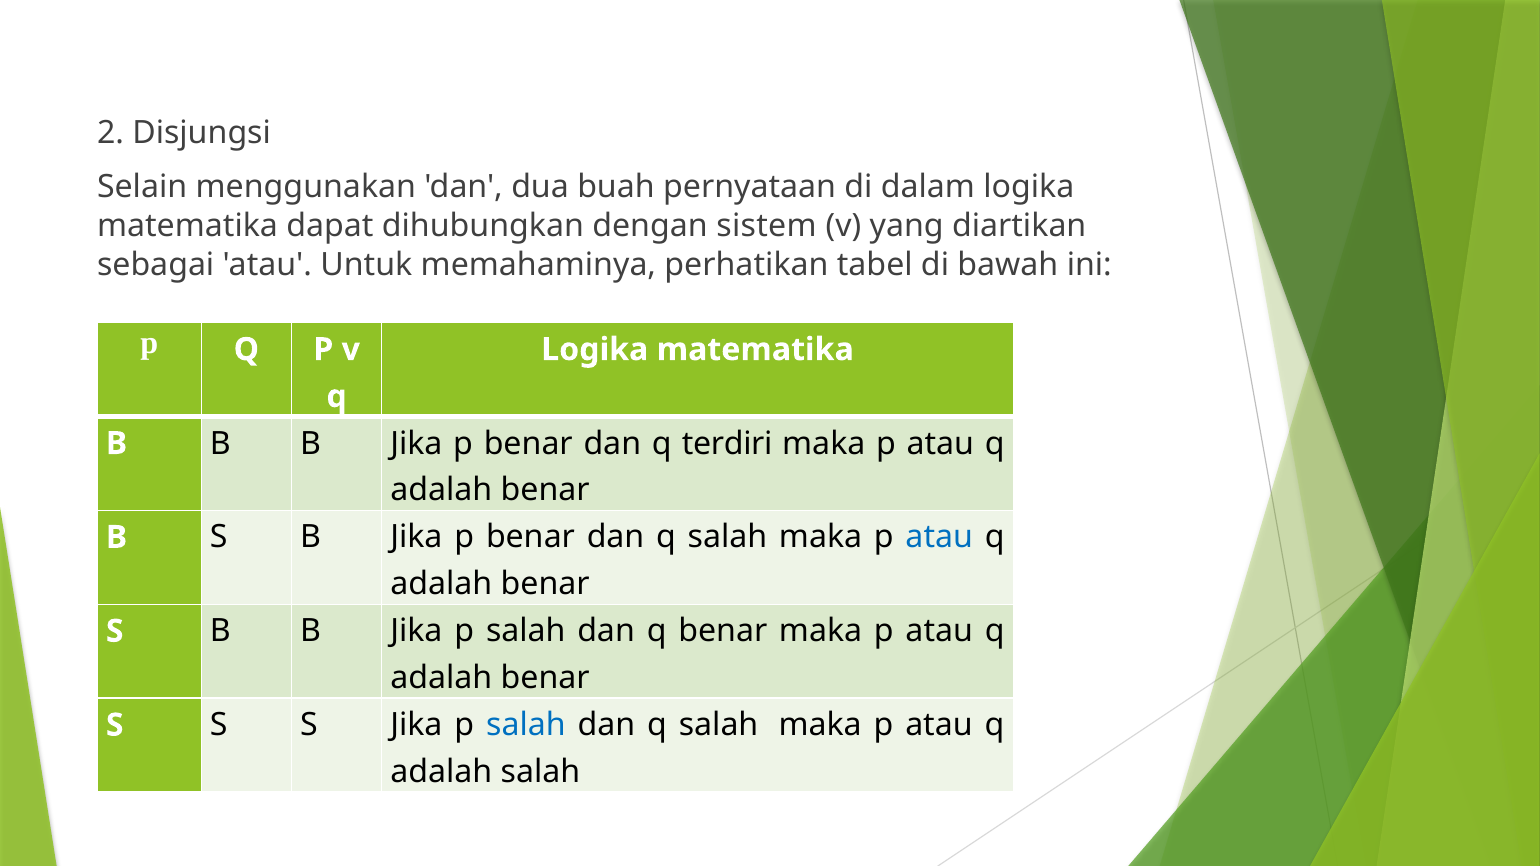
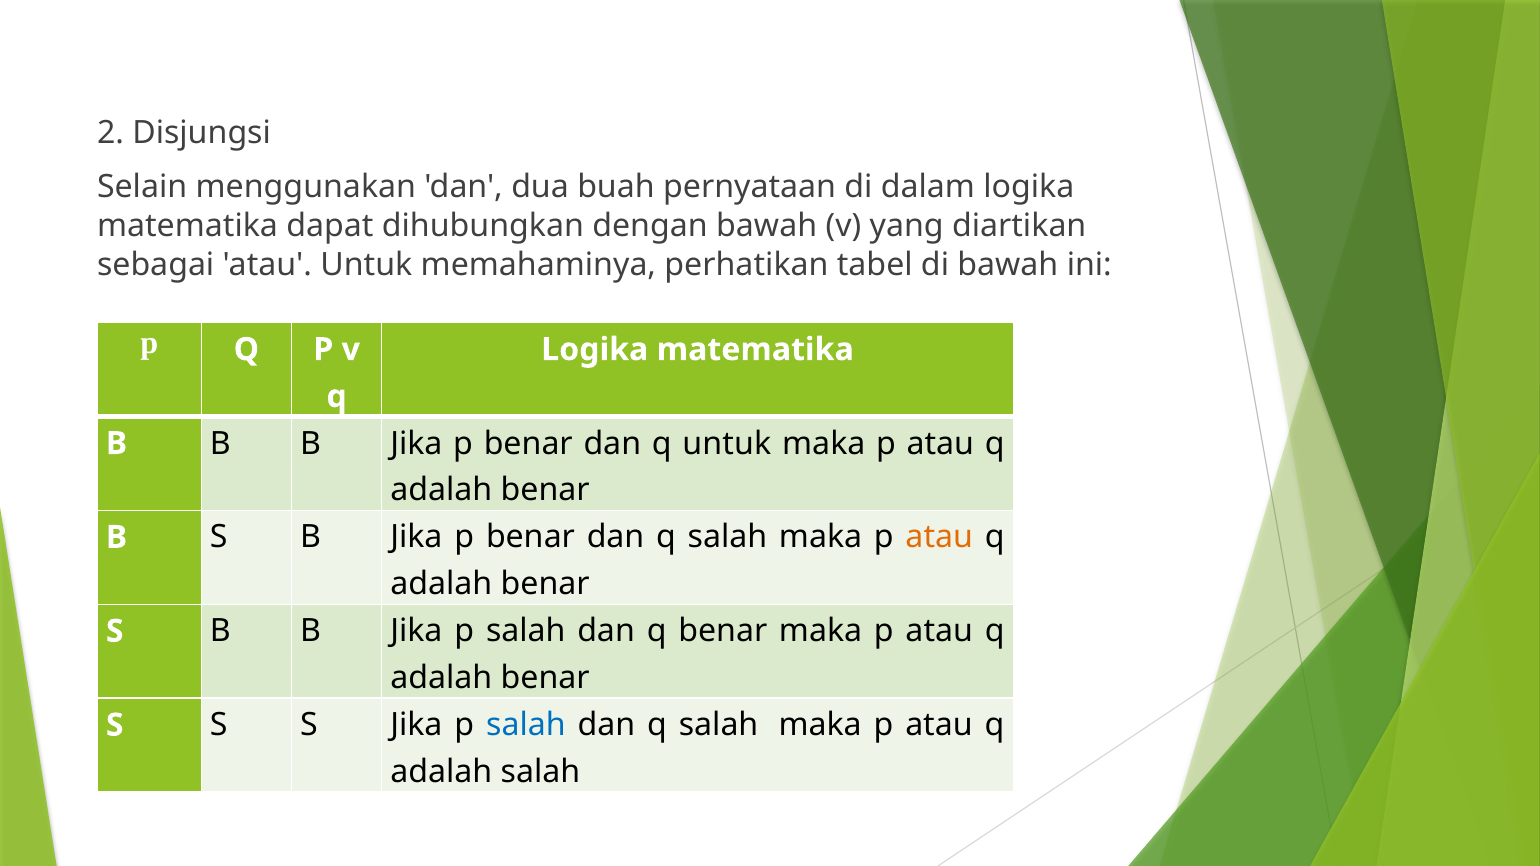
dengan sistem: sistem -> bawah (767, 226)
q terdiri: terdiri -> untuk (727, 444)
atau colour: blue -> orange (939, 537)
